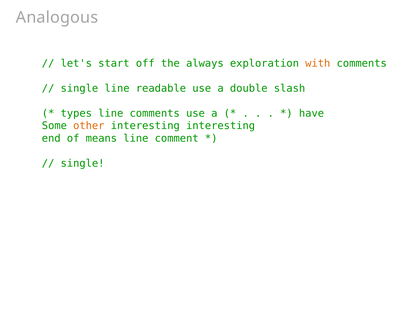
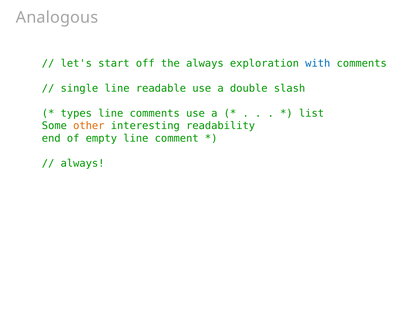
with colour: orange -> blue (318, 64)
have: have -> list (312, 114)
interesting interesting: interesting -> readability (221, 126)
means: means -> empty (101, 139)
single: single -> always (83, 164)
